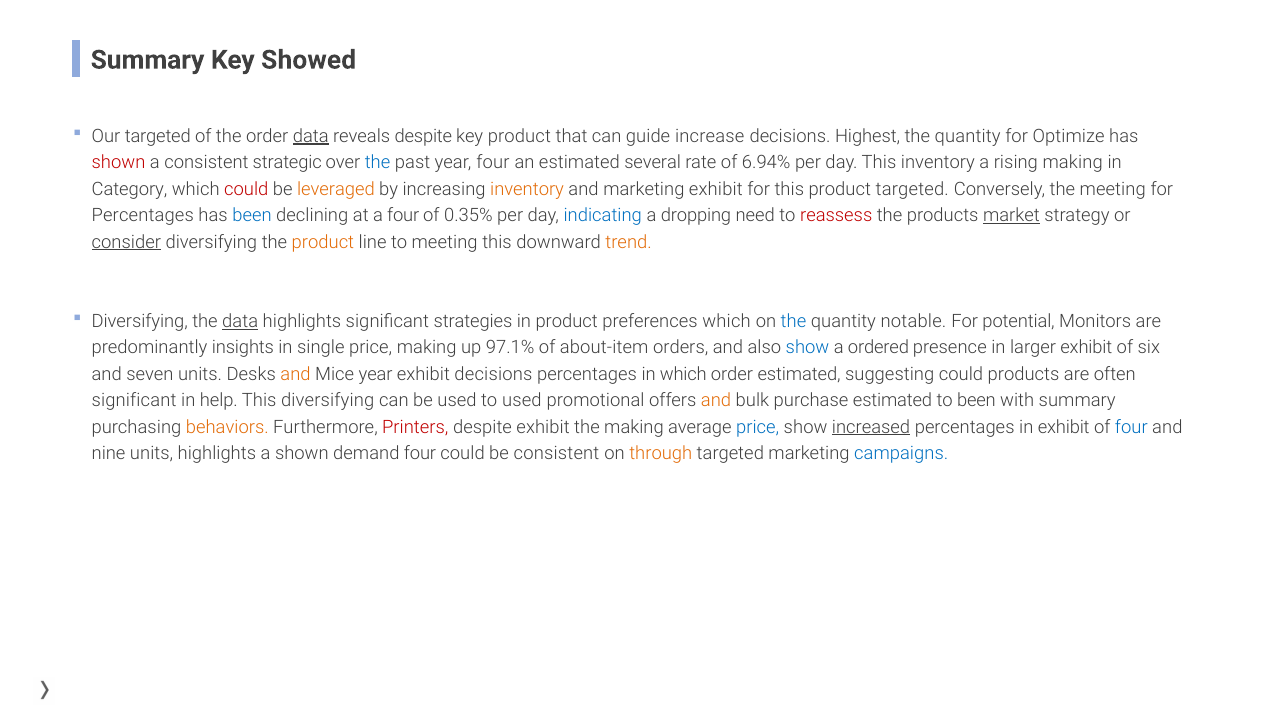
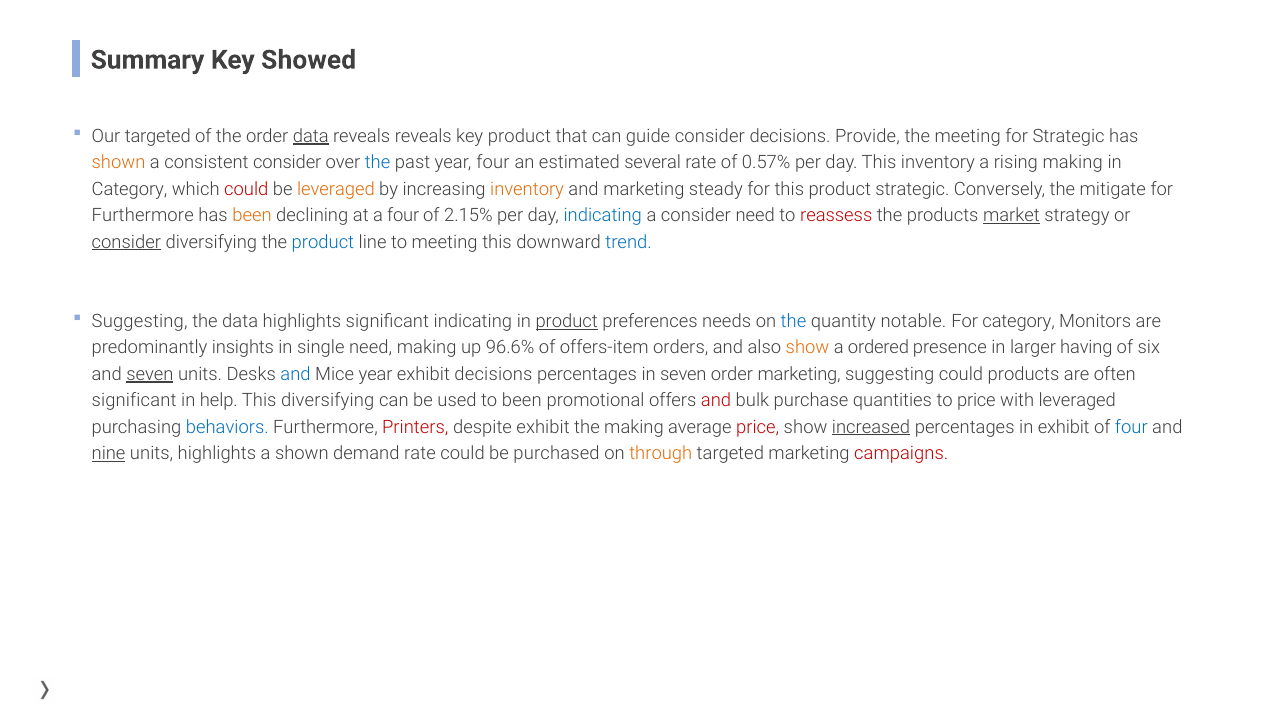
reveals despite: despite -> reveals (423, 136)
guide increase: increase -> consider (710, 136)
Highest: Highest -> Provide (867, 136)
quantity: quantity -> meeting (968, 136)
for Optimize: Optimize -> Strategic (1069, 136)
shown colour: red -> orange (119, 163)
consistent strategic: strategic -> consider (287, 163)
6.94%: 6.94% -> 0.57% (766, 163)
marketing exhibit: exhibit -> steady (716, 189)
product targeted: targeted -> strategic (912, 189)
the meeting: meeting -> mitigate (1113, 189)
Percentages: Percentages -> Furthermore (143, 216)
been colour: blue -> orange (252, 216)
0.35%: 0.35% -> 2.15% (468, 216)
a dropping: dropping -> consider (696, 216)
product colour: orange -> blue (323, 242)
trend colour: orange -> blue (629, 242)
Diversifying: Diversifying -> Suggesting (140, 321)
data underline: present -> none (240, 321)
significant strategies: strategies -> indicating (473, 321)
product underline: none -> present (567, 321)
preferences which: which -> needs (727, 321)
For potential: potential -> category (1019, 321)
single price: price -> need (371, 348)
97.1%: 97.1% -> 96.6% (510, 348)
about-item: about-item -> offers-item (604, 348)
show colour: blue -> orange (808, 348)
larger exhibit: exhibit -> having (1086, 348)
seven underline: none -> present (150, 374)
and colour: orange -> blue (295, 374)
in which: which -> seven (683, 374)
order estimated: estimated -> marketing (799, 374)
to used: used -> been (522, 401)
and colour: orange -> red (716, 401)
purchase estimated: estimated -> quantities (892, 401)
to been: been -> price (976, 401)
with summary: summary -> leveraged (1077, 401)
behaviors colour: orange -> blue (227, 427)
price colour: blue -> red (758, 427)
nine underline: none -> present (109, 454)
demand four: four -> rate (420, 454)
be consistent: consistent -> purchased (557, 454)
campaigns colour: blue -> red (901, 454)
